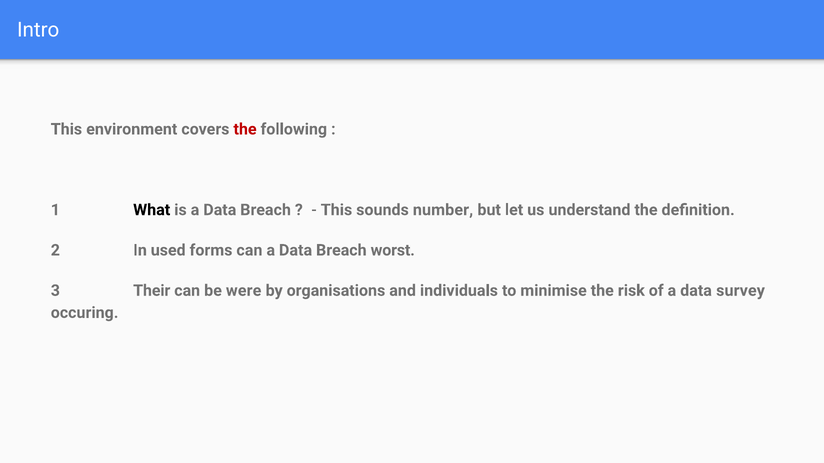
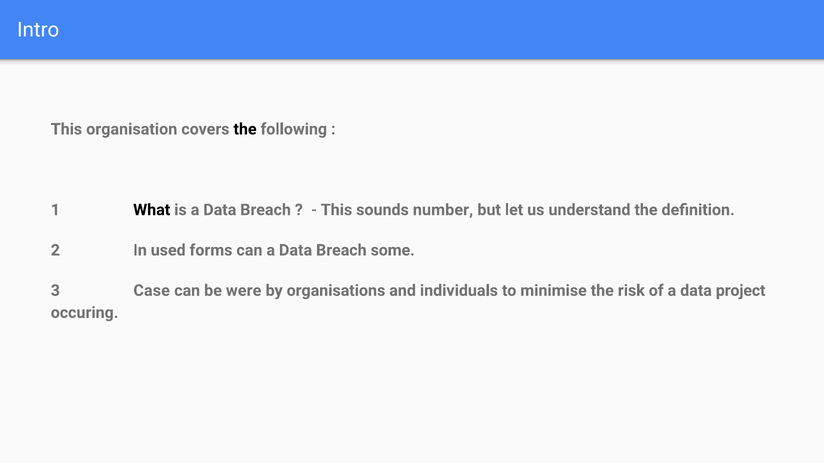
environment: environment -> organisation (132, 129)
the colour: red -> black (245, 129)
worst: worst -> some (393, 250)
Their: Their -> Case (152, 291)
survey: survey -> project (741, 291)
